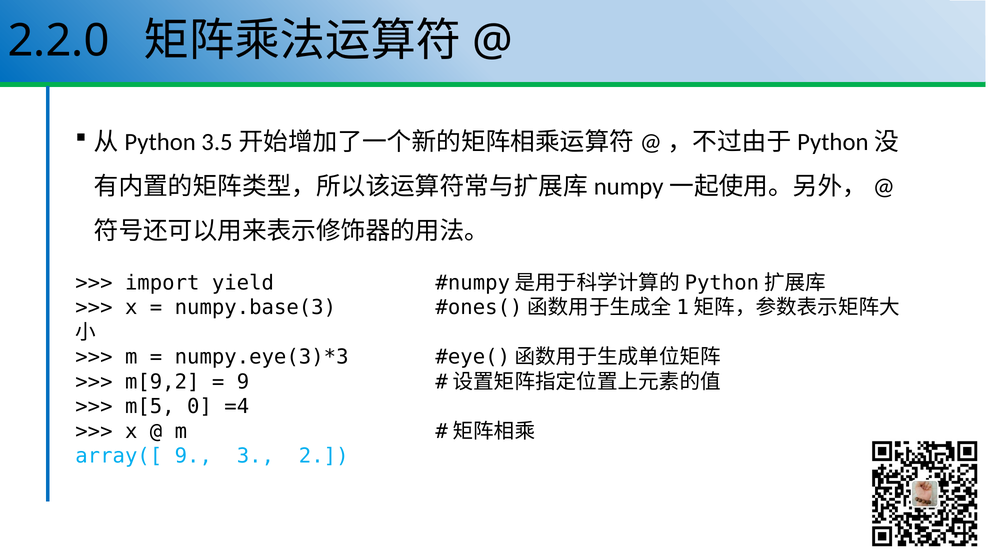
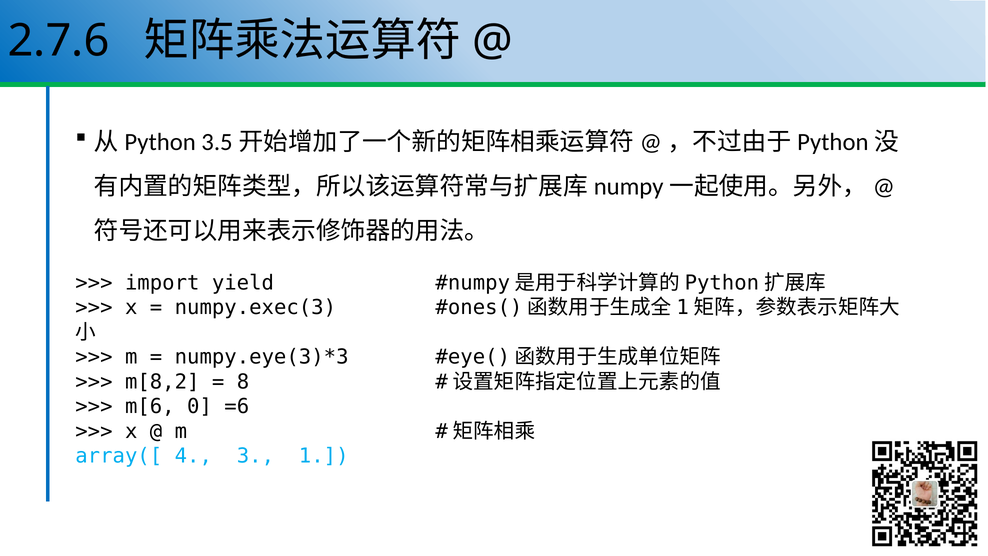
2.2.0: 2.2.0 -> 2.7.6 (59, 41)
numpy.base(3: numpy.base(3 -> numpy.exec(3 (255, 307)
m[9,2: m[9,2 -> m[8,2 (162, 382)
9: 9 -> 8 (243, 382)
m[5: m[5 -> m[6 (150, 406)
=4: =4 -> =6 (237, 406)
array([ 9: 9 -> 4 (193, 456)
2: 2 -> 1 (324, 456)
